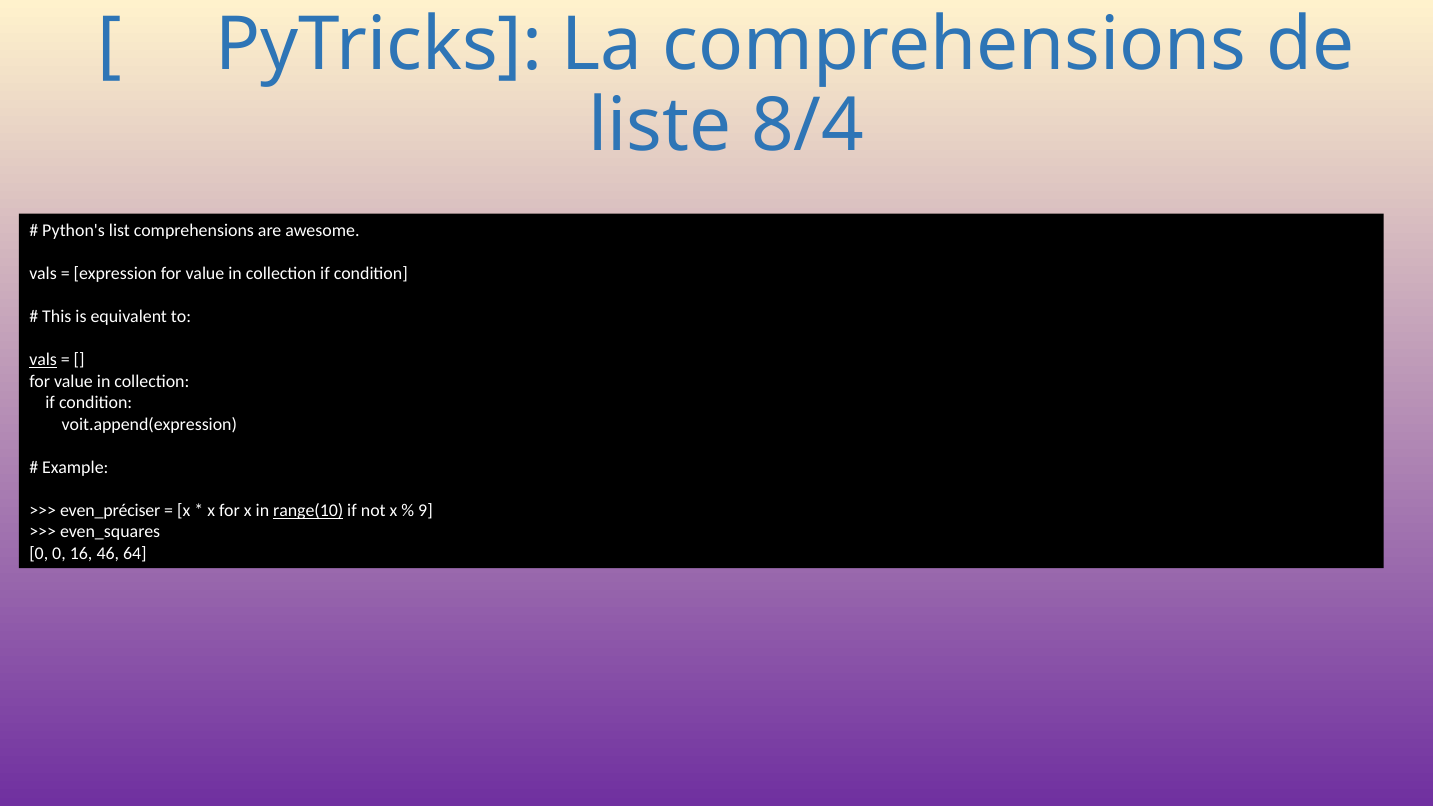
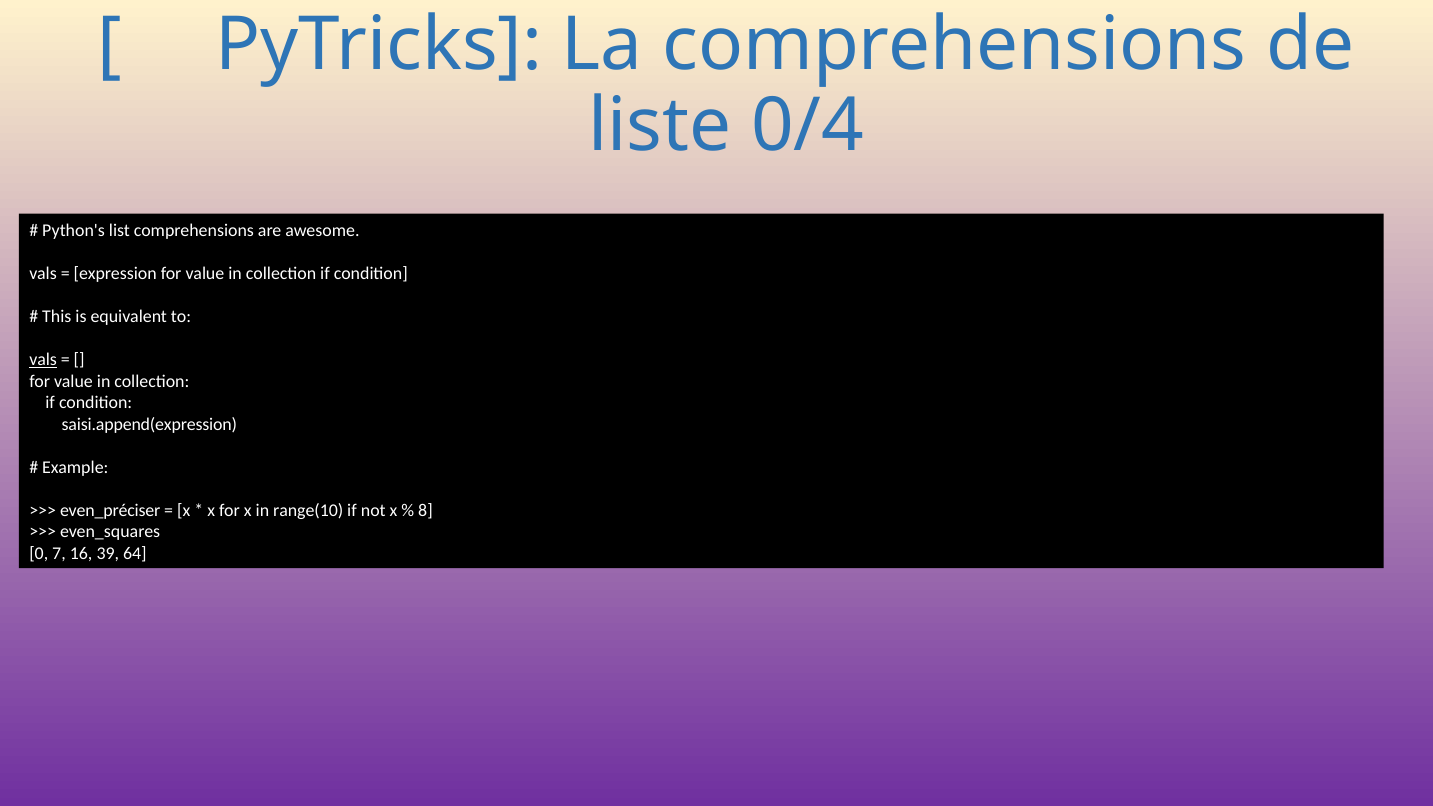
8/4: 8/4 -> 0/4 (808, 126)
voit.append(expression: voit.append(expression -> saisi.append(expression (149, 424)
range(10 underline: present -> none (308, 510)
9: 9 -> 8 (425, 510)
0 0: 0 -> 7 (59, 553)
46: 46 -> 39 (108, 553)
